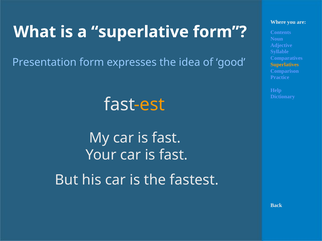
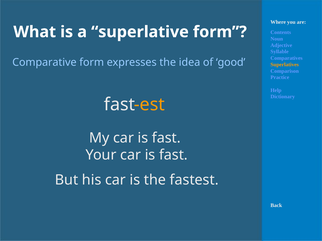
Presentation: Presentation -> Comparative (44, 62)
